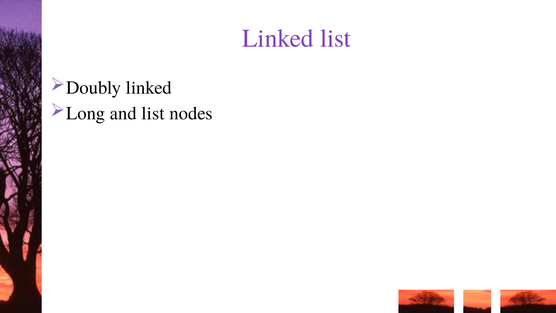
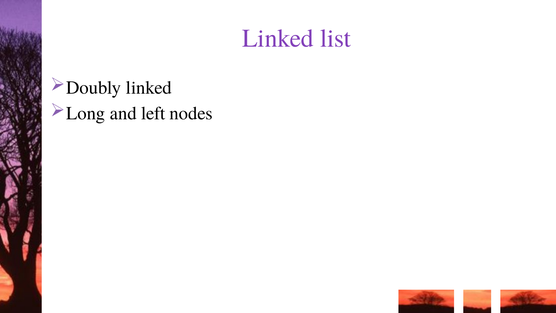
and list: list -> left (153, 113)
